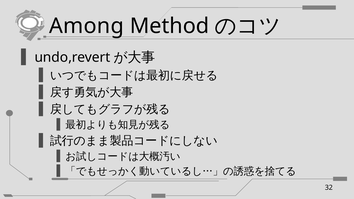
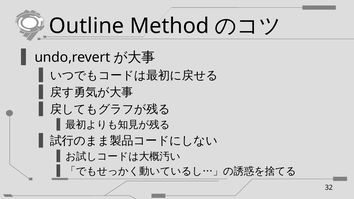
Among: Among -> Outline (87, 26)
